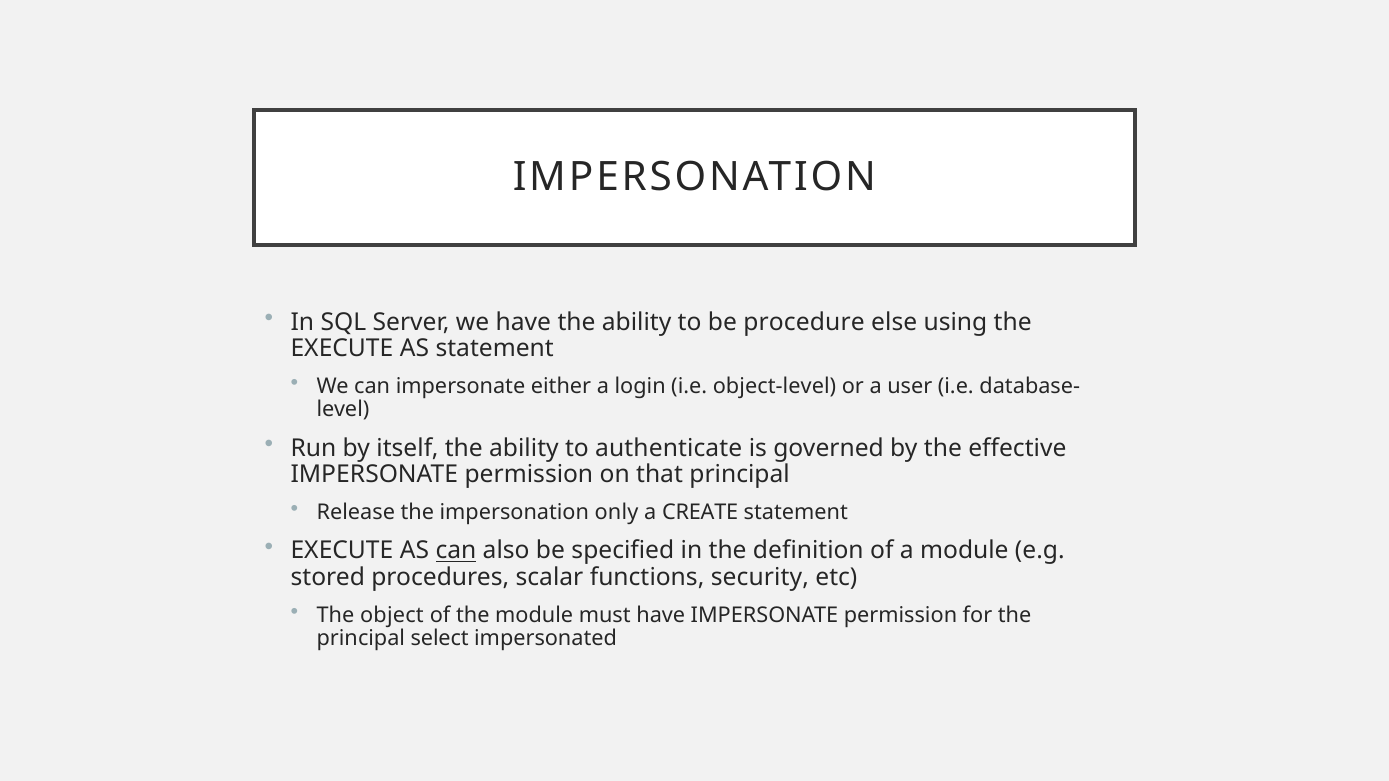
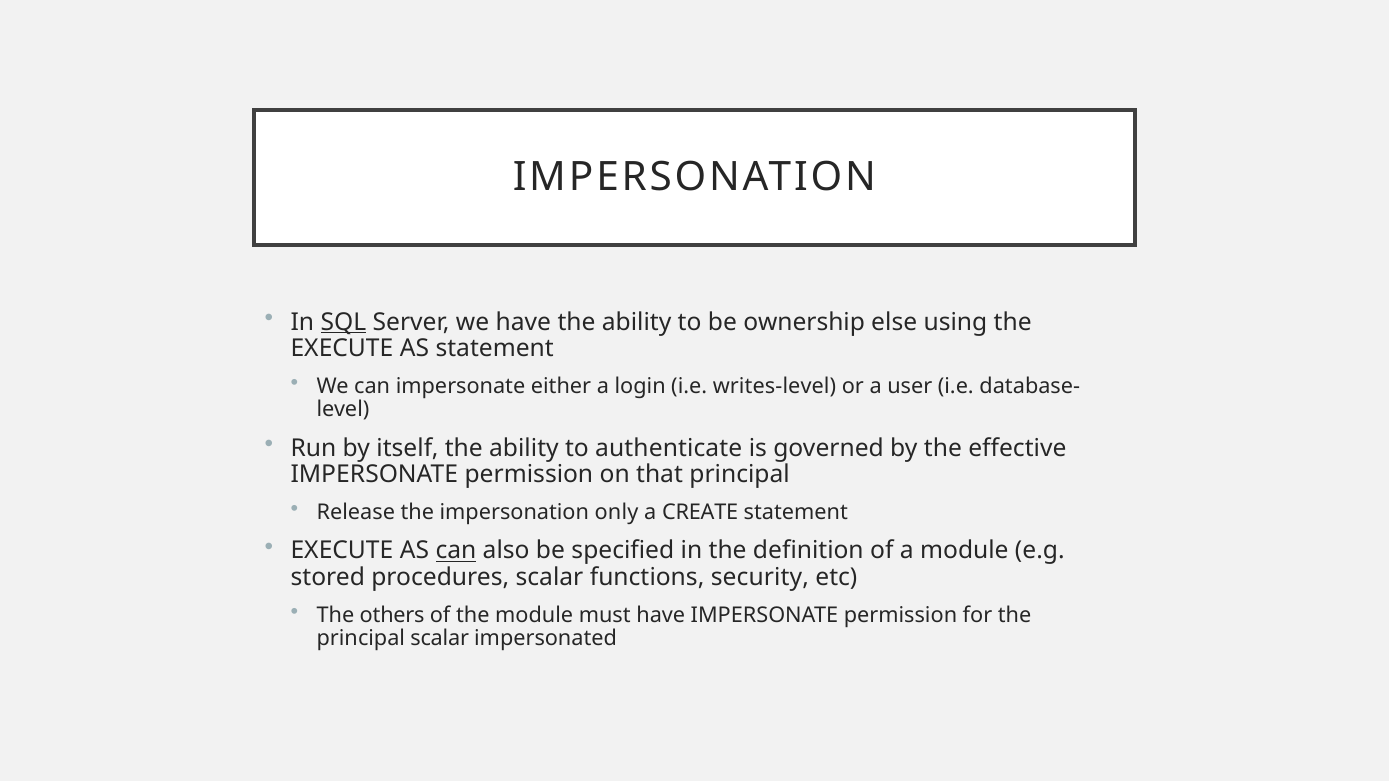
SQL underline: none -> present (343, 322)
procedure: procedure -> ownership (804, 322)
object-level: object-level -> writes-level (774, 386)
object: object -> others (392, 615)
principal select: select -> scalar (440, 639)
